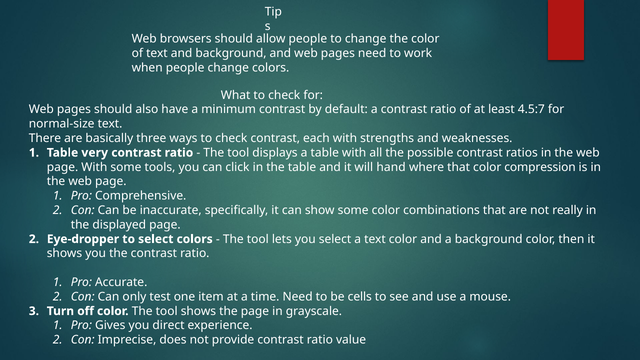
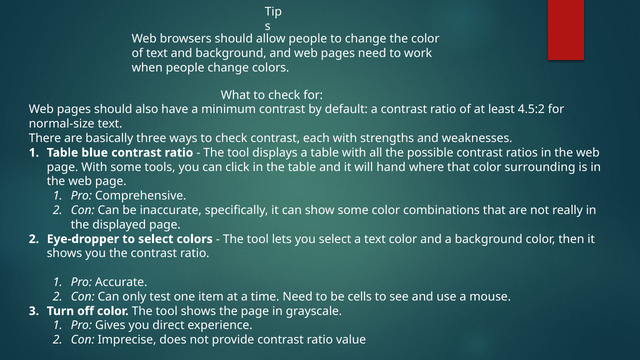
4.5:7: 4.5:7 -> 4.5:2 (531, 109)
very: very -> blue (95, 153)
compression: compression -> surrounding (540, 167)
